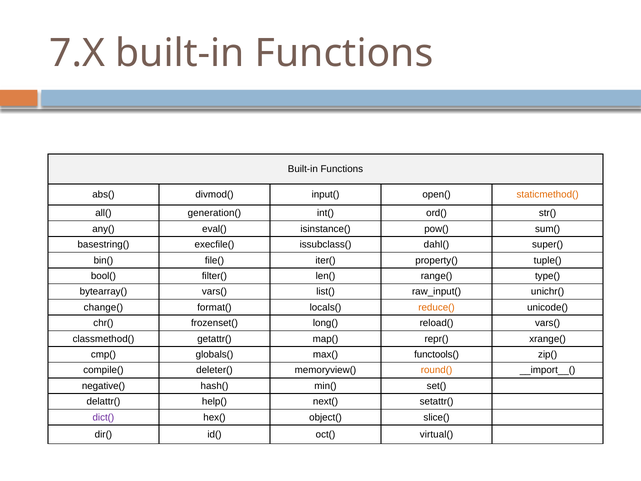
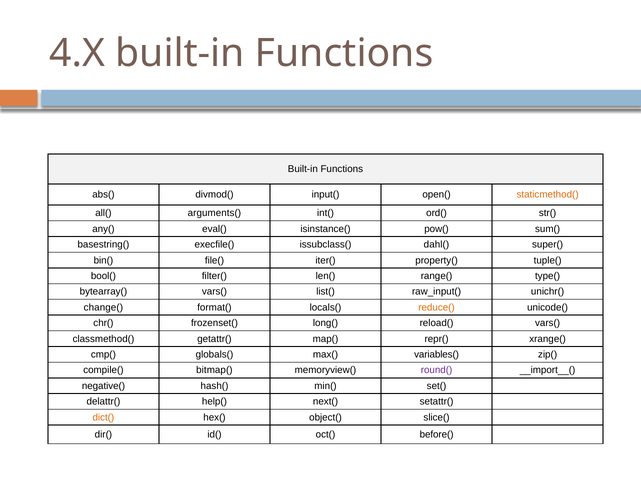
7.X: 7.X -> 4.X (77, 53)
generation(: generation( -> arguments( (214, 213)
functools(: functools( -> variables( (437, 354)
deleter(: deleter( -> bitmap( (214, 370)
round( colour: orange -> purple (437, 370)
dict( colour: purple -> orange (103, 417)
virtual(: virtual( -> before( (437, 434)
